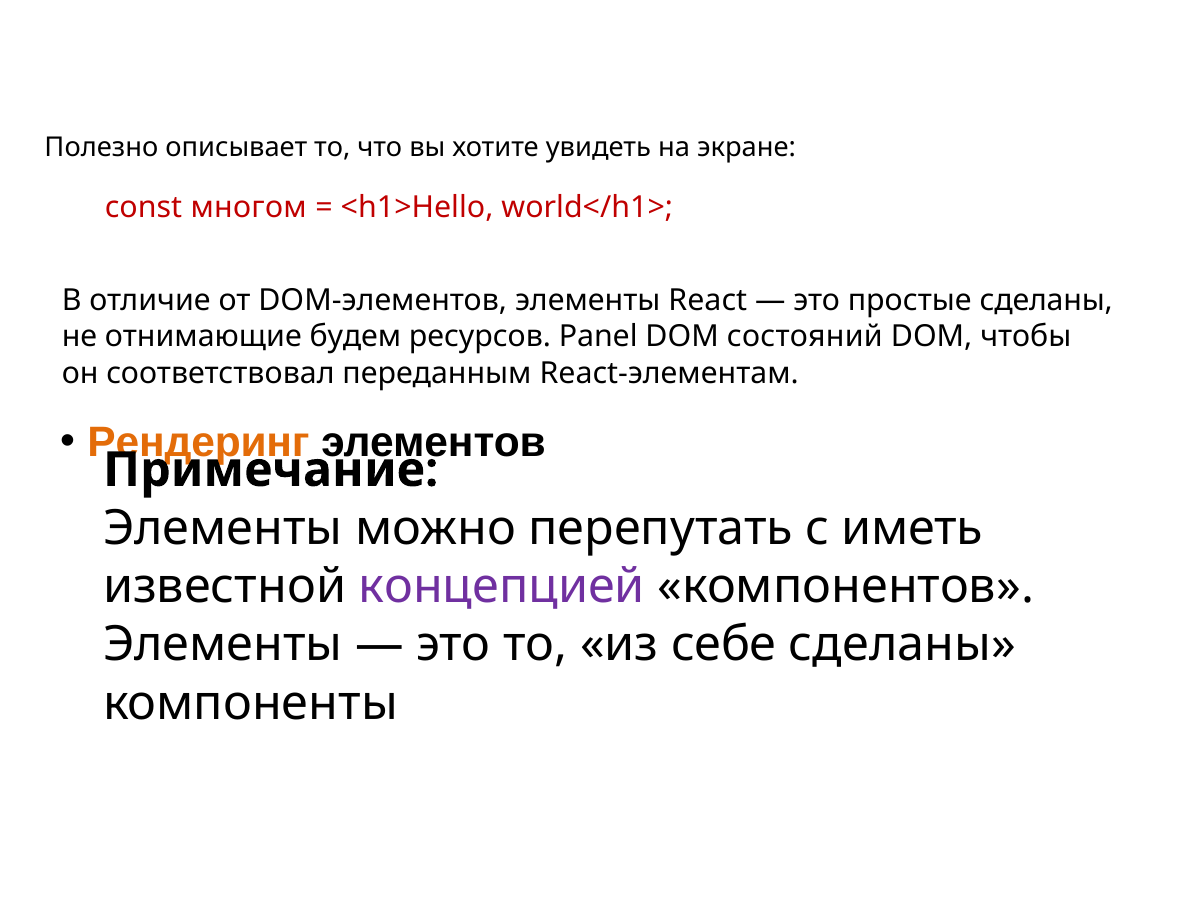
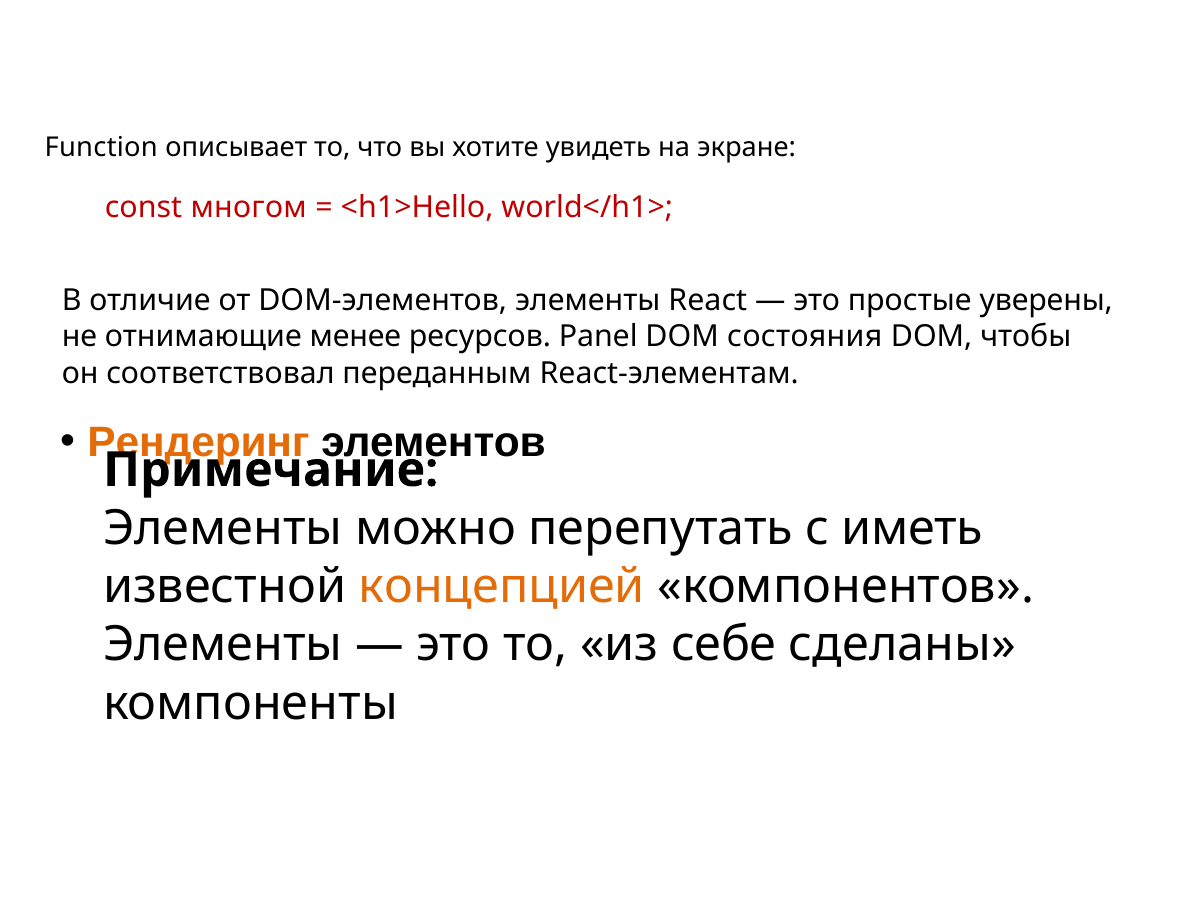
Полезно: Полезно -> Function (101, 147)
простые сделаны: сделаны -> уверены (1046, 300)
будем: будем -> менее (355, 337)
состояний: состояний -> состояния (805, 337)
концепцией colour: purple -> orange (502, 586)
